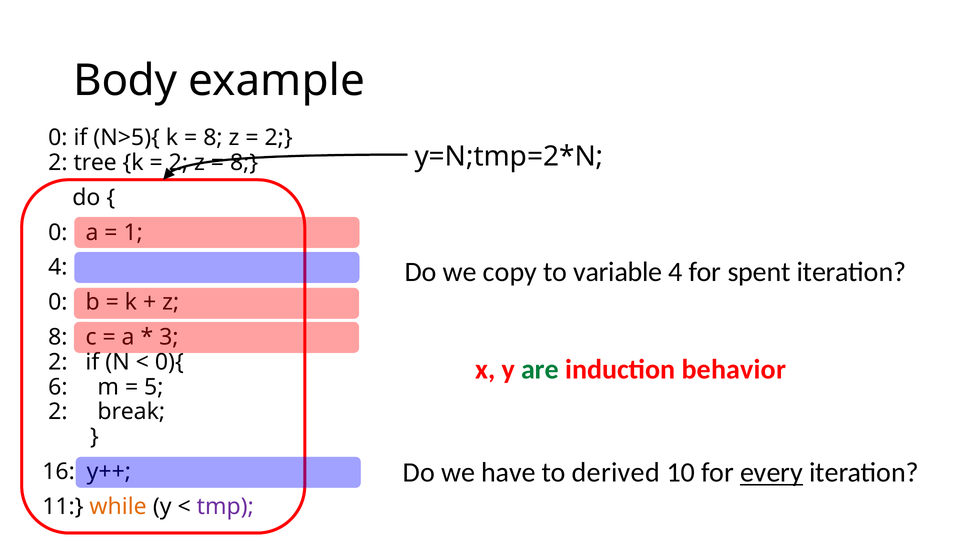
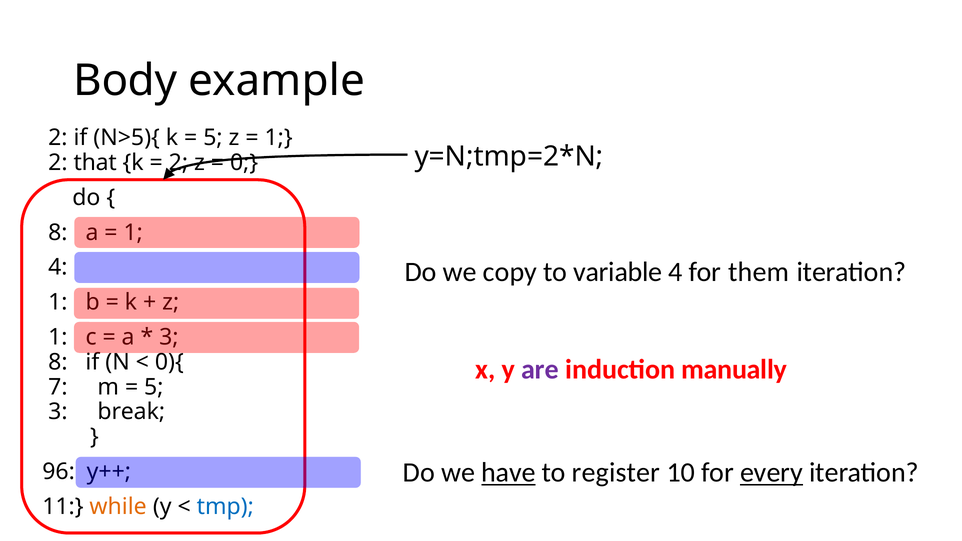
0: 0 -> 2 (58, 138)
8: 8 -> 5 (213, 138)
2: 2 -> 1 (279, 138)
tree: tree -> that (95, 163)
8: 8 -> 0 (244, 163)
0: 0 -> 8 (58, 233)
spent: spent -> them (759, 272)
0: 0 -> 1 (58, 302)
8: 8 -> 1 (58, 337)
2: 2 -> 8 (58, 362)
are colour: green -> purple (540, 369)
behavior: behavior -> manually (734, 369)
6: 6 -> 7 (58, 387)
2: 2 -> 3 (58, 412)
have underline: none -> present (508, 473)
derived: derived -> register (616, 473)
16: 16 -> 96 (59, 472)
tmp colour: purple -> blue (225, 507)
